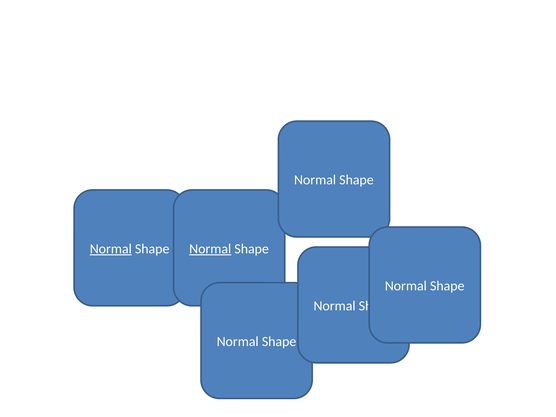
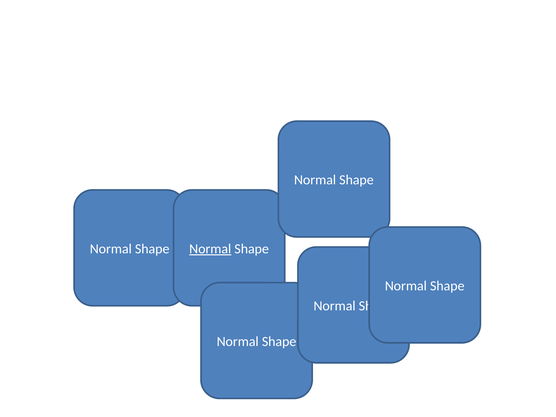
Normal underline: present -> none (111, 249)
